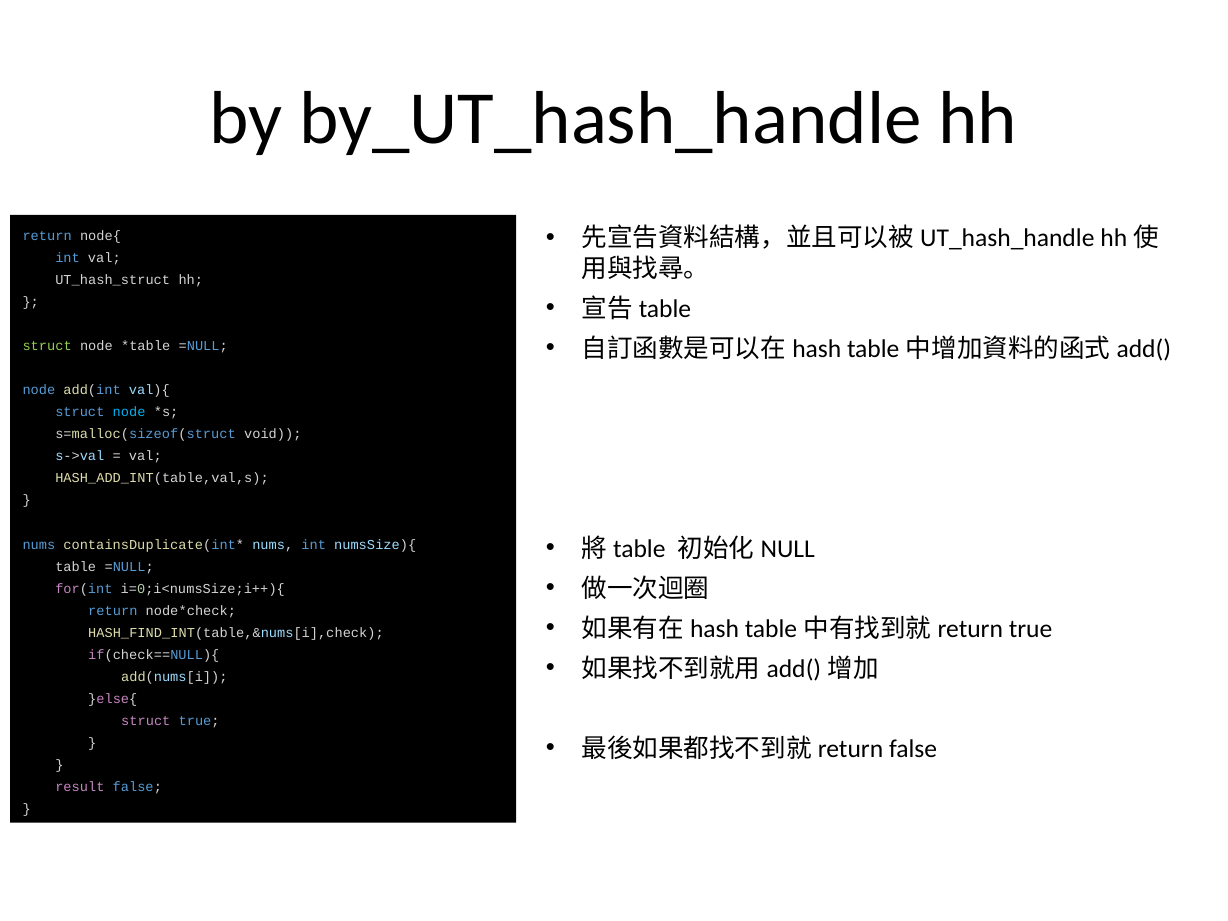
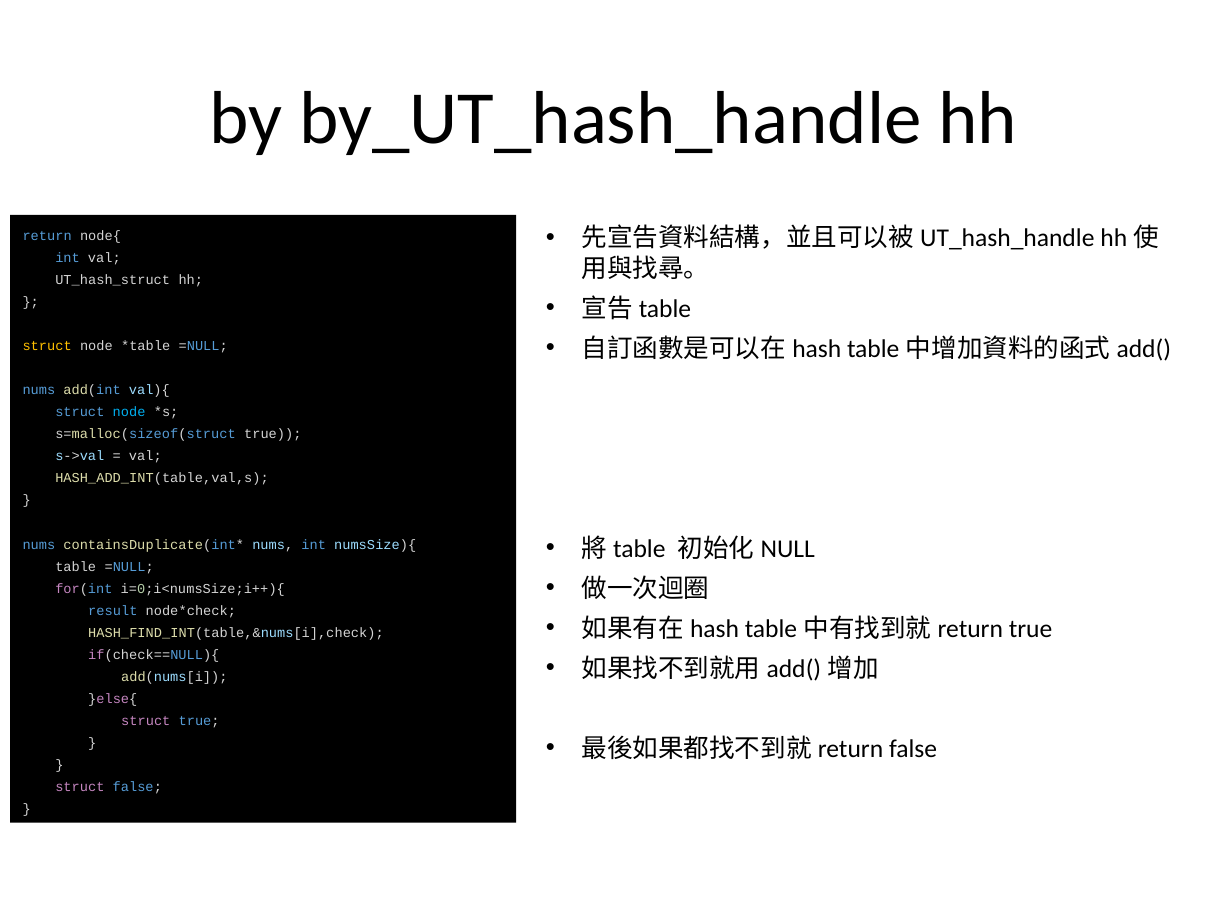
struct colour: light green -> yellow (47, 346)
node: node -> nums (39, 390)
s=malloc(sizeof(struct void: void -> true (273, 434)
return: return -> result (113, 611)
result: result -> struct (80, 787)
